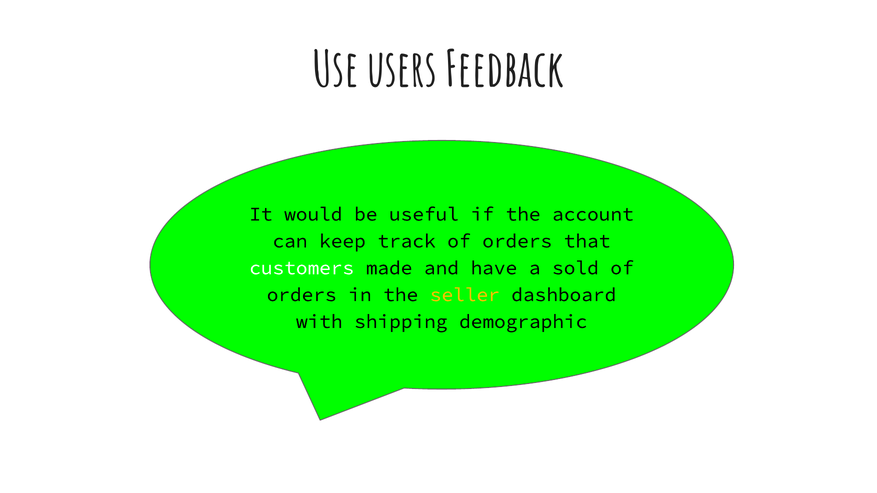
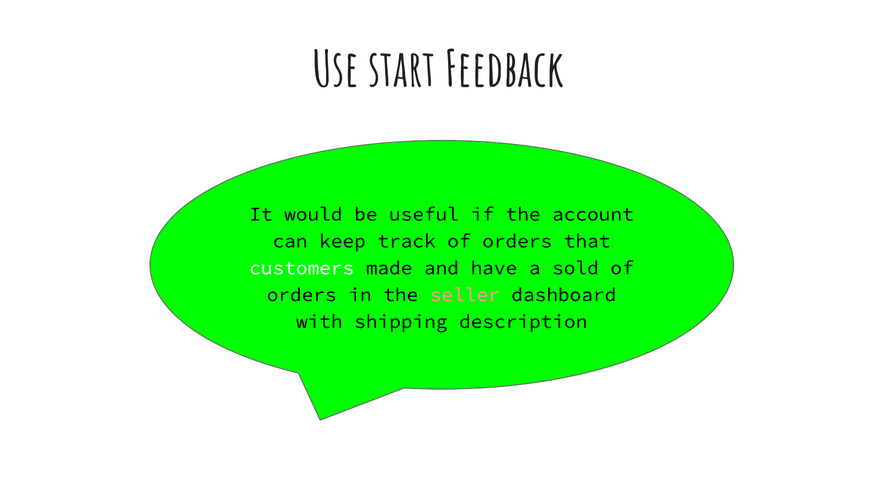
users: users -> start (402, 70)
seller colour: yellow -> pink (465, 295)
demographic: demographic -> description (523, 322)
